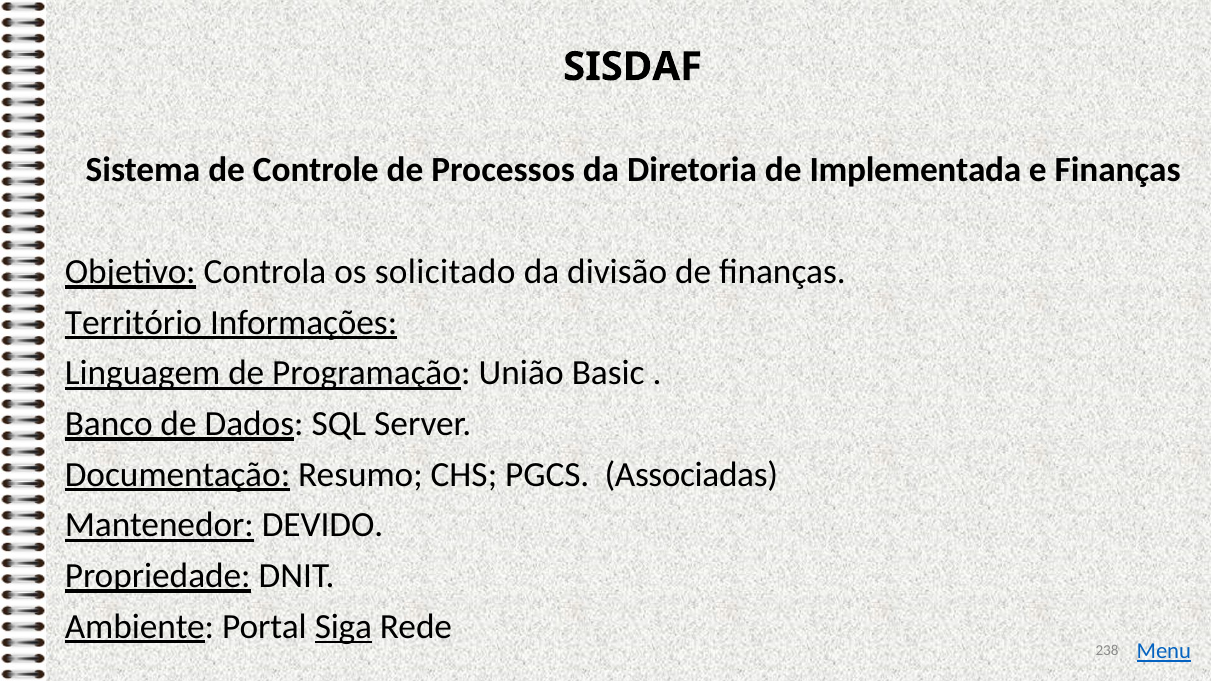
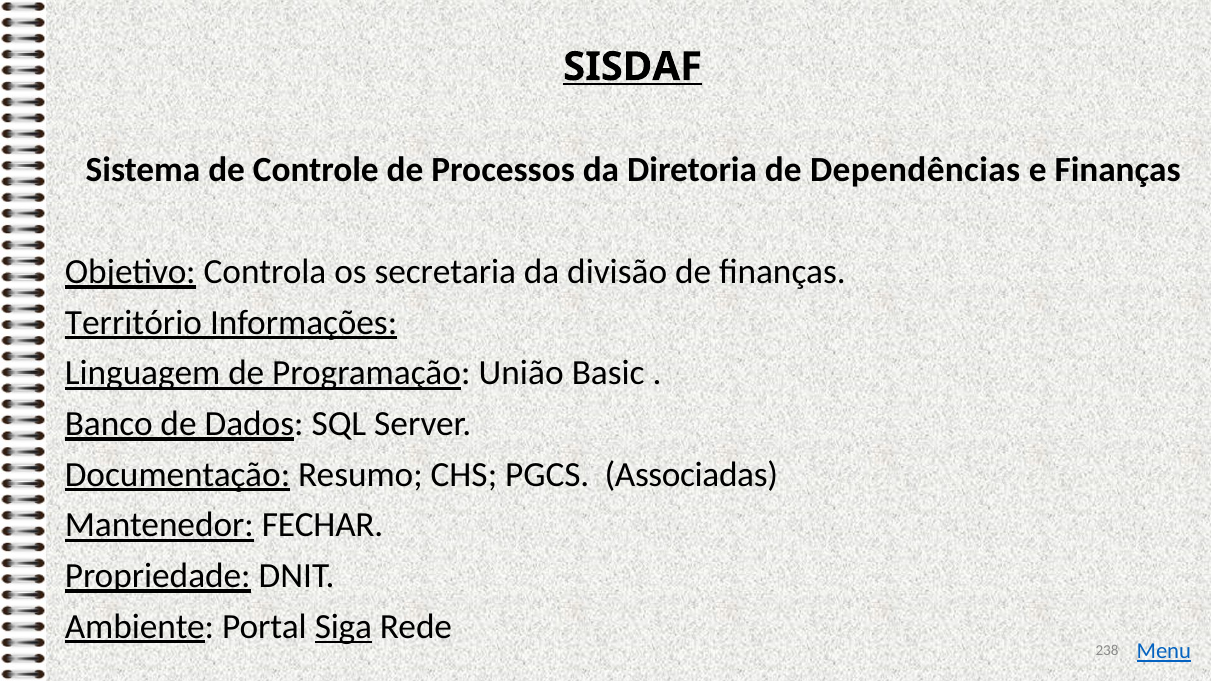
SISDAF underline: none -> present (633, 67)
Implementada: Implementada -> Dependências (915, 170)
solicitado: solicitado -> secretaria (445, 272)
DEVIDO: DEVIDO -> FECHAR (323, 525)
